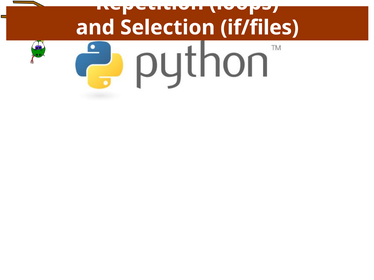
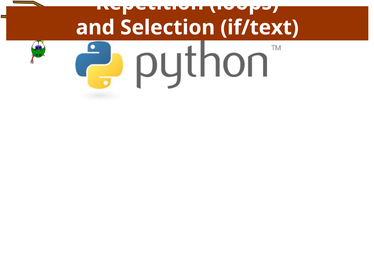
if/files: if/files -> if/text (260, 28)
